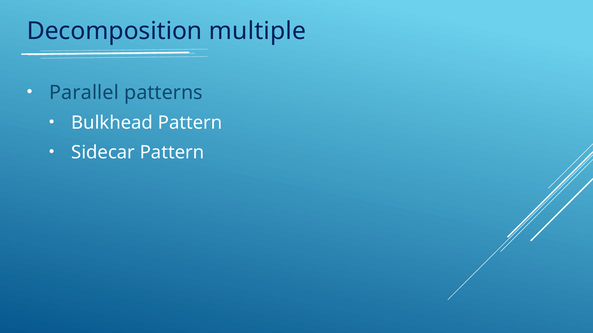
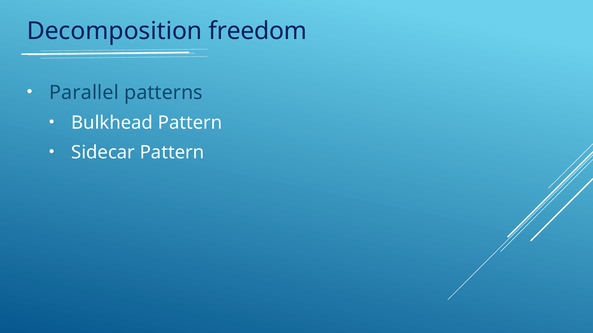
multiple: multiple -> freedom (258, 31)
